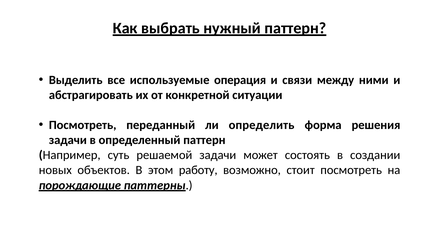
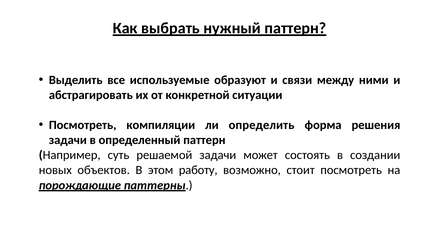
операция: операция -> образуют (240, 80)
переданный: переданный -> компиляции (161, 125)
